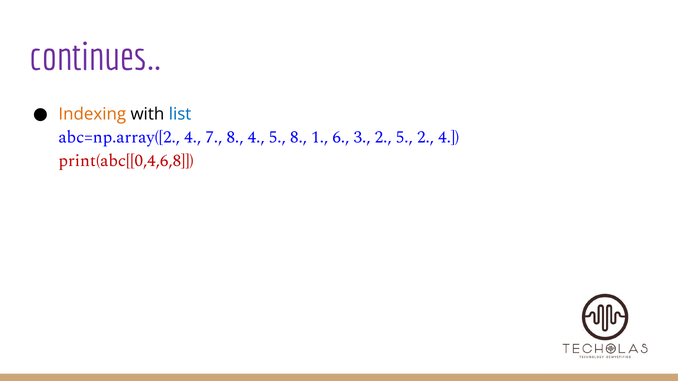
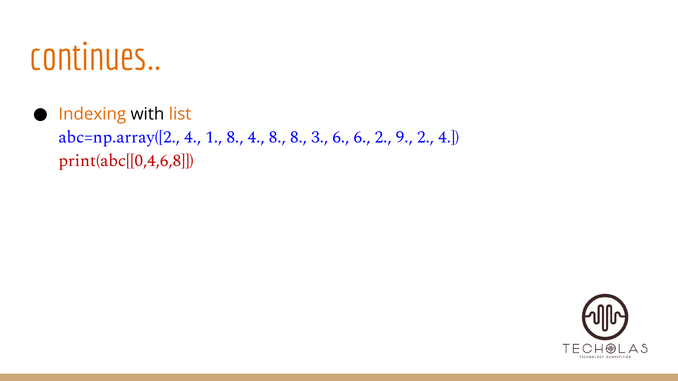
continues colour: purple -> orange (96, 57)
list colour: blue -> orange (180, 114)
7: 7 -> 1 (214, 138)
4 5: 5 -> 8 (277, 138)
1: 1 -> 3 (320, 138)
6 3: 3 -> 6 (362, 138)
2 5: 5 -> 9 (404, 138)
